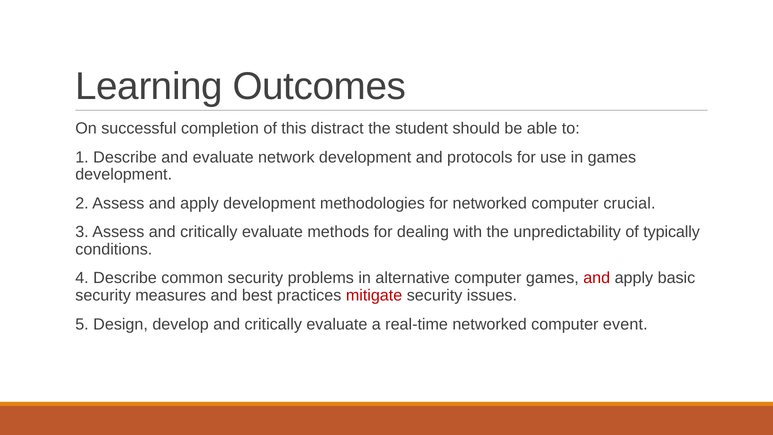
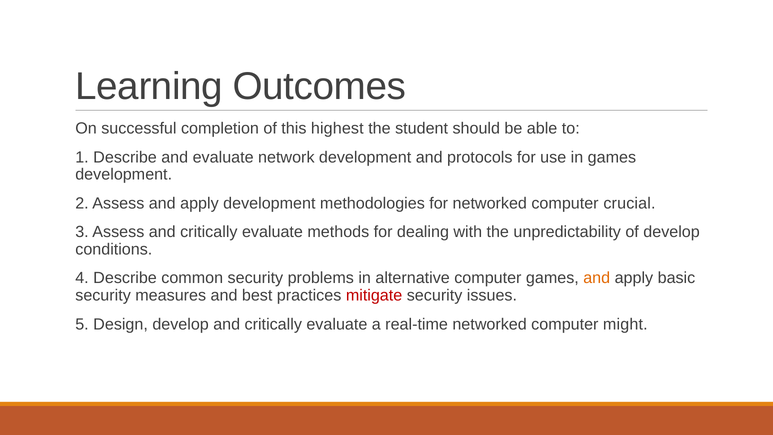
distract: distract -> highest (337, 129)
of typically: typically -> develop (672, 232)
and colour: red -> orange (597, 278)
event: event -> might (625, 324)
